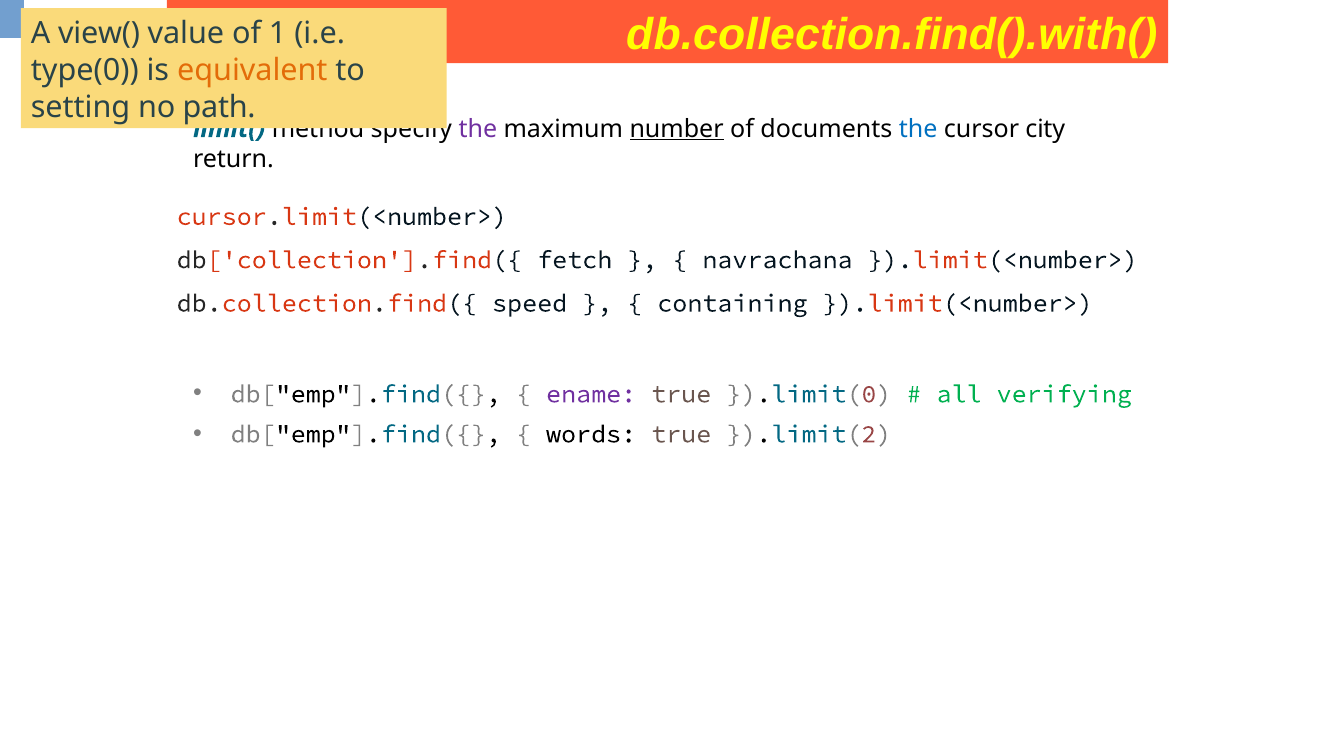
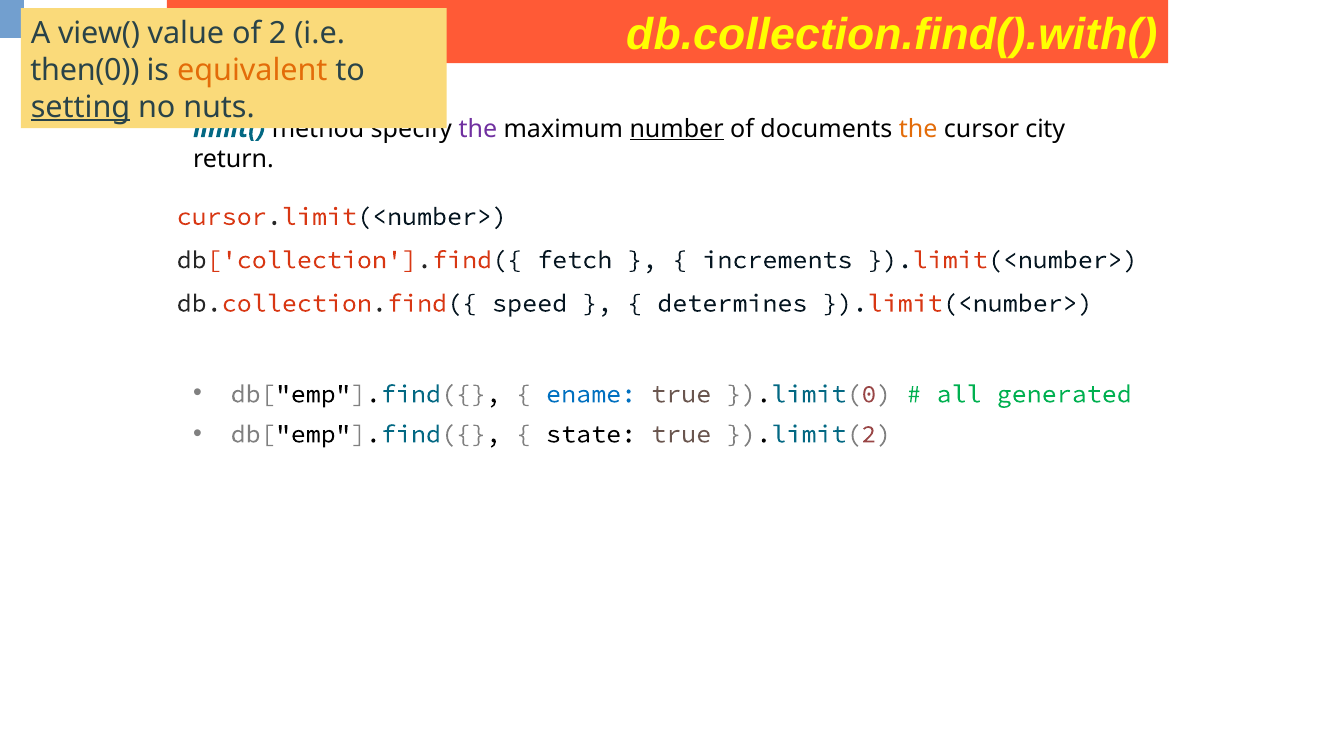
1: 1 -> 2 (278, 34)
type(0: type(0 -> then(0 (85, 70)
setting underline: none -> present (81, 107)
path: path -> nuts (219, 107)
the colour: blue -> orange (918, 129)
navrachana: navrachana -> increments (777, 260)
containing: containing -> determines (732, 303)
ename colour: purple -> blue (591, 394)
verifying: verifying -> generated (1064, 394)
words: words -> state (591, 434)
